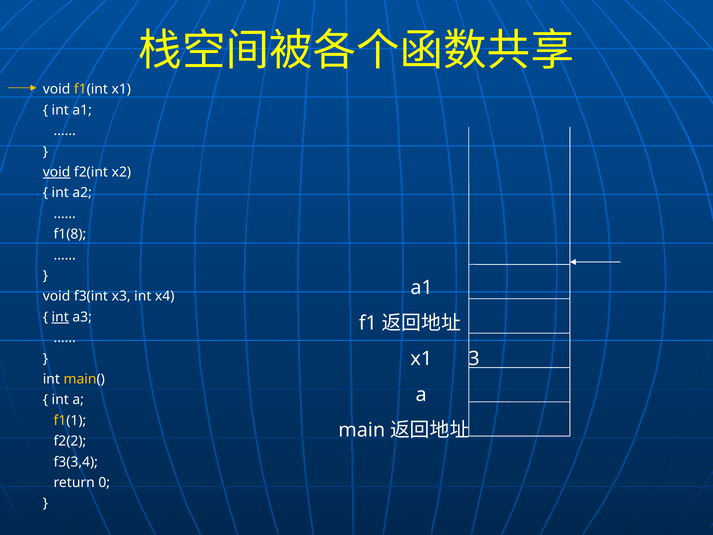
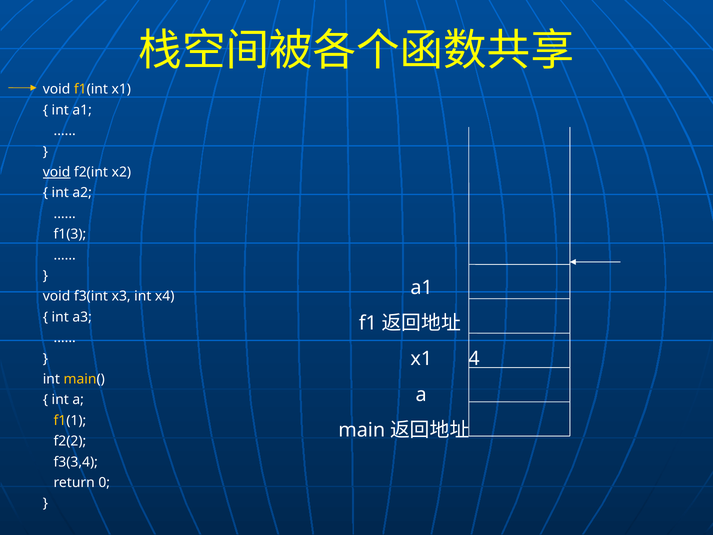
f1(8: f1(8 -> f1(3 (70, 234)
int underline: present -> none (60, 317)
3: 3 -> 4 (474, 359)
